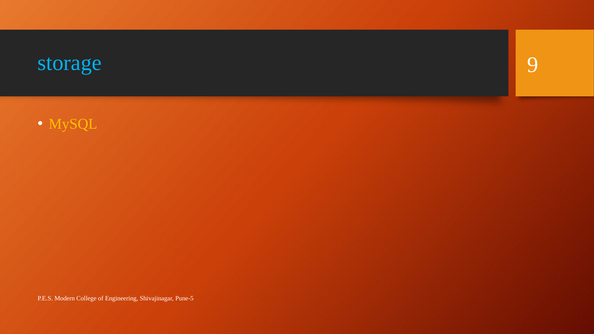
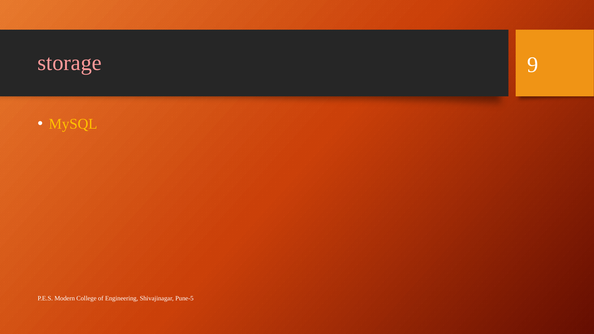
storage colour: light blue -> pink (70, 63)
